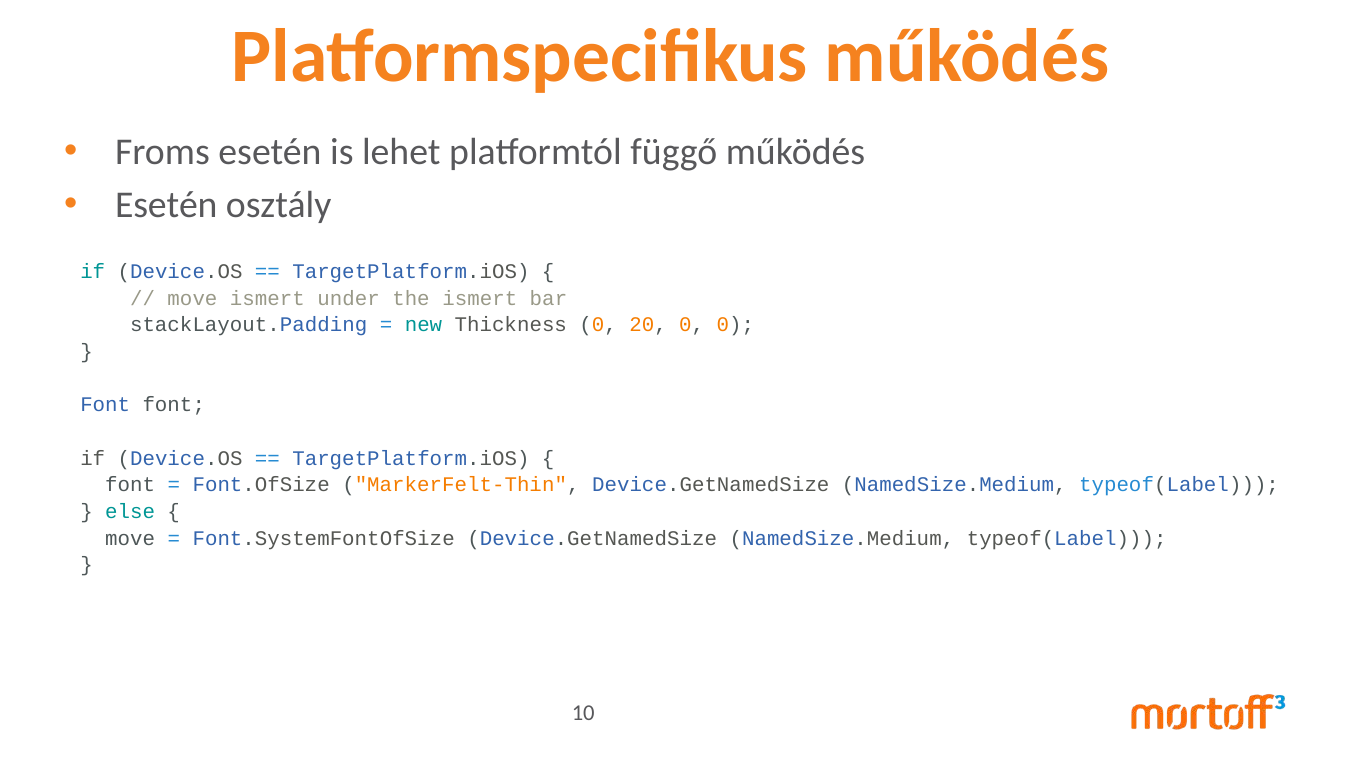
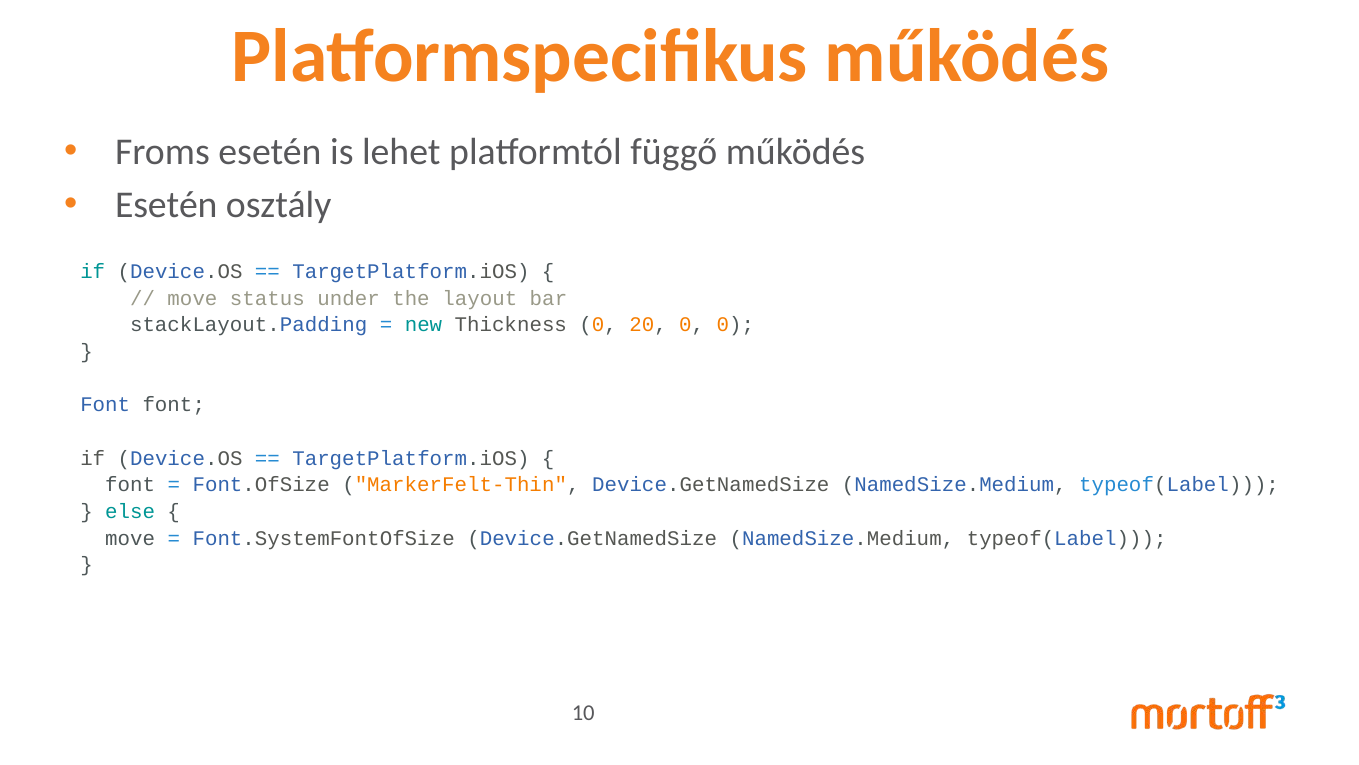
move ismert: ismert -> status (267, 298)
the ismert: ismert -> layout (480, 298)
